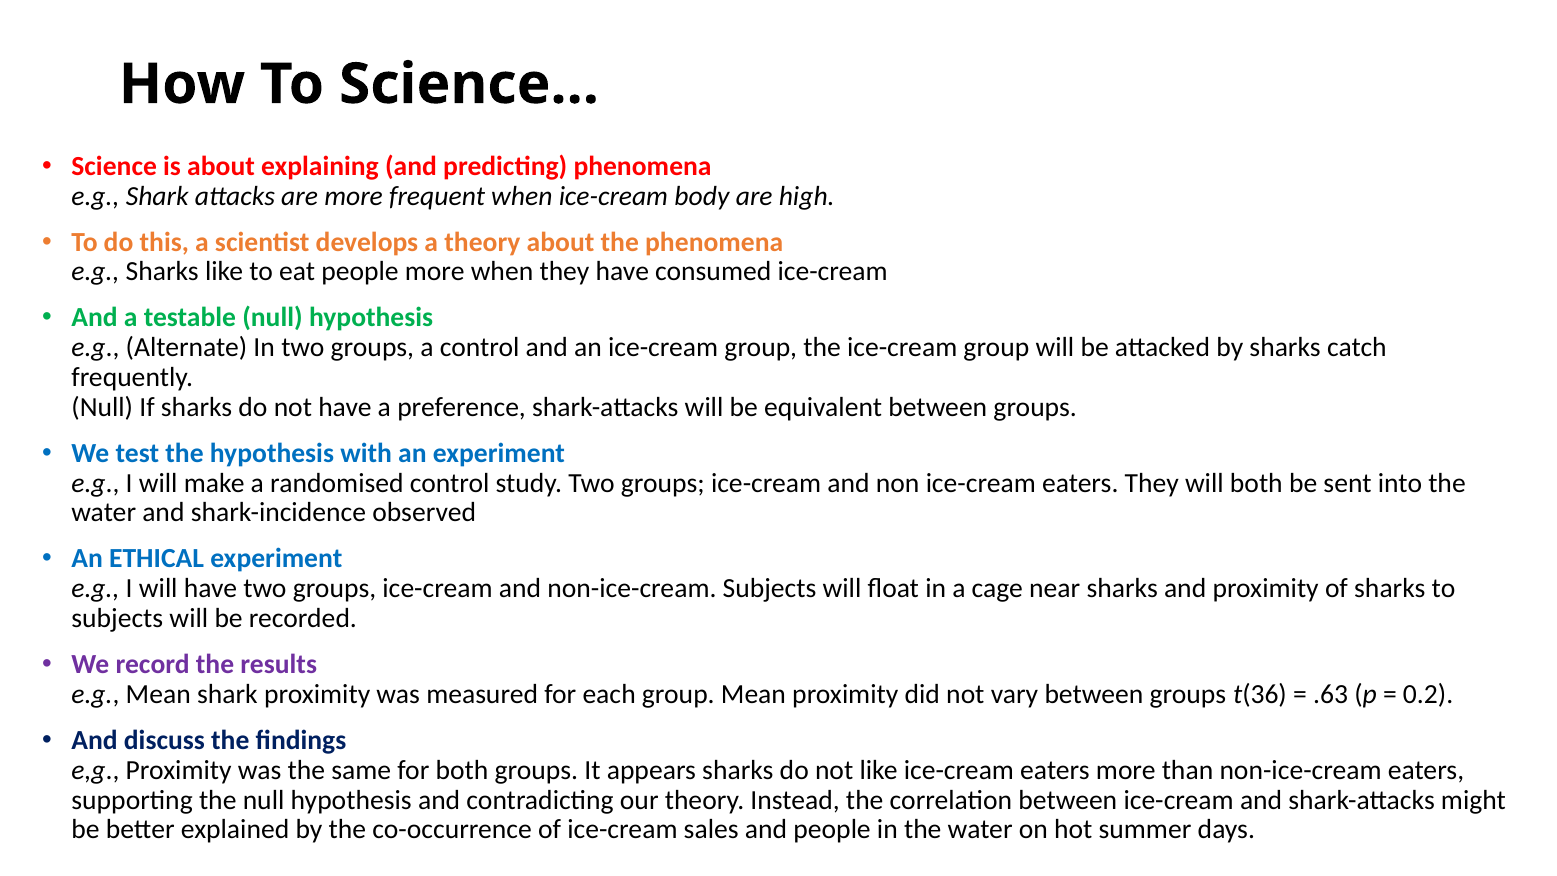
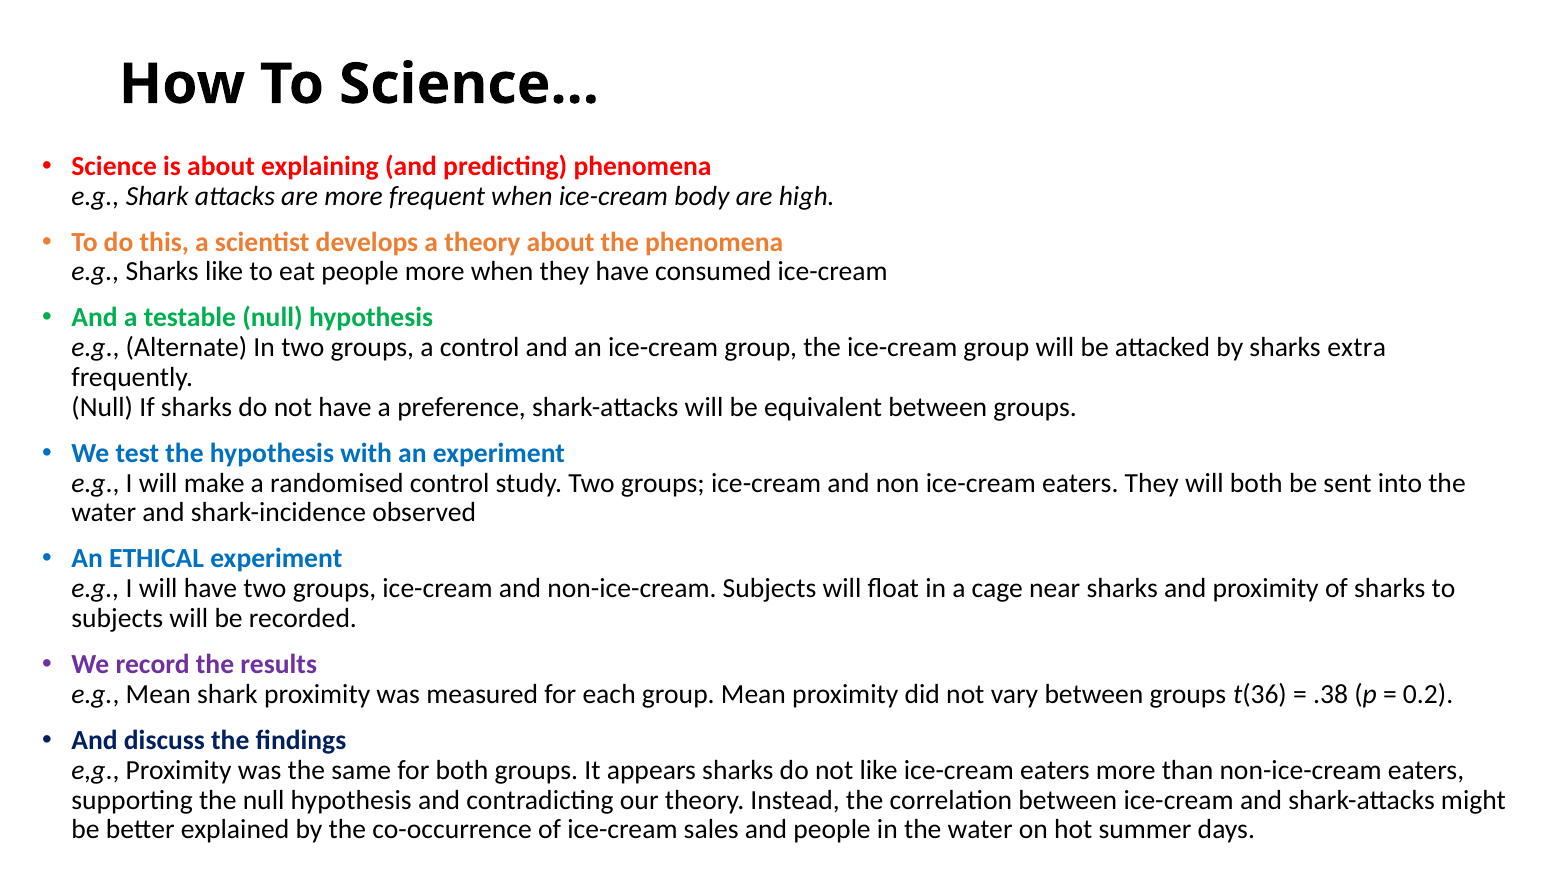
catch: catch -> extra (1357, 348)
.63: .63 -> .38 (1331, 694)
